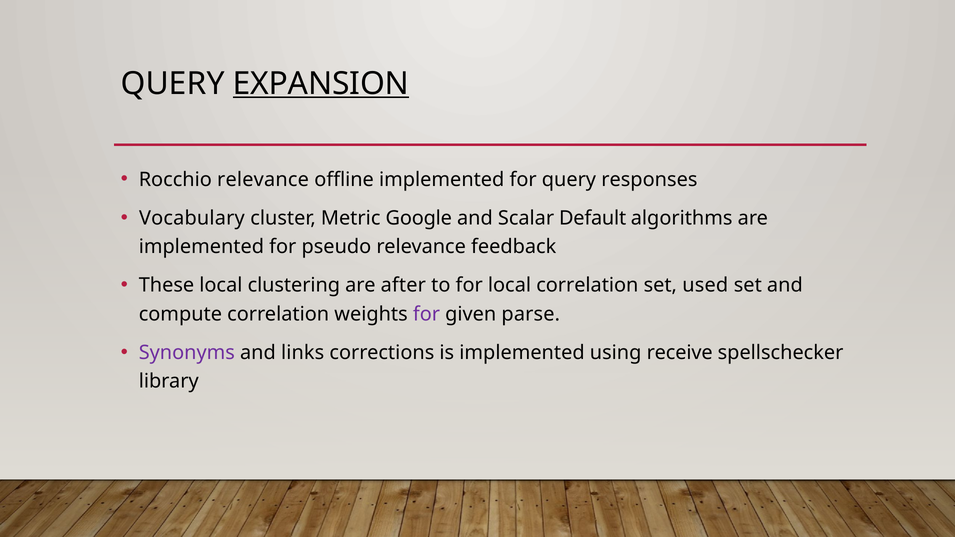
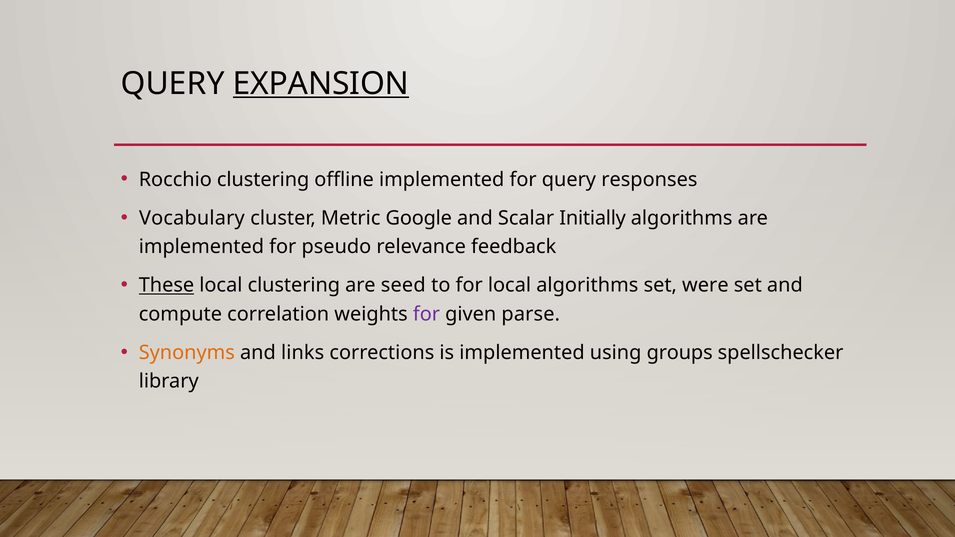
Rocchio relevance: relevance -> clustering (263, 180)
Default: Default -> Initially (593, 218)
These underline: none -> present (166, 285)
after: after -> seed (403, 285)
local correlation: correlation -> algorithms (587, 285)
used: used -> were (705, 285)
Synonyms colour: purple -> orange (187, 353)
receive: receive -> groups (680, 353)
